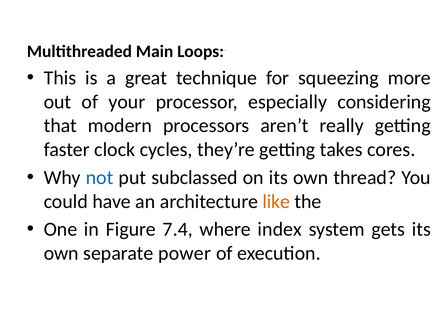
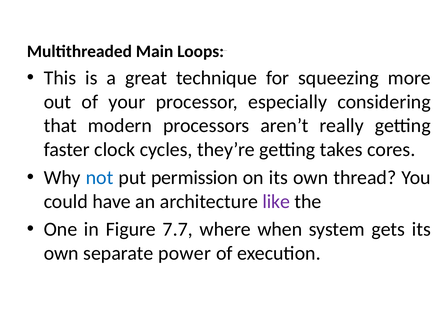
subclassed: subclassed -> permission (195, 178)
like colour: orange -> purple (276, 201)
7.4: 7.4 -> 7.7 (178, 229)
index: index -> when (280, 229)
